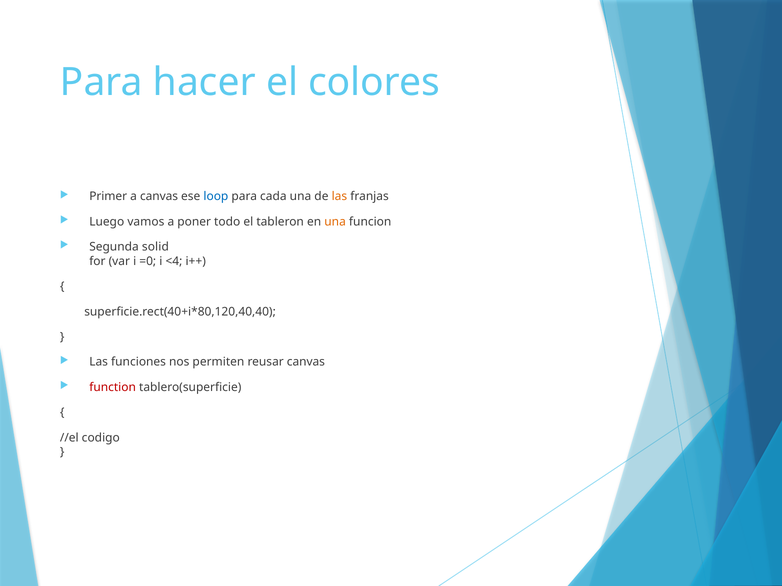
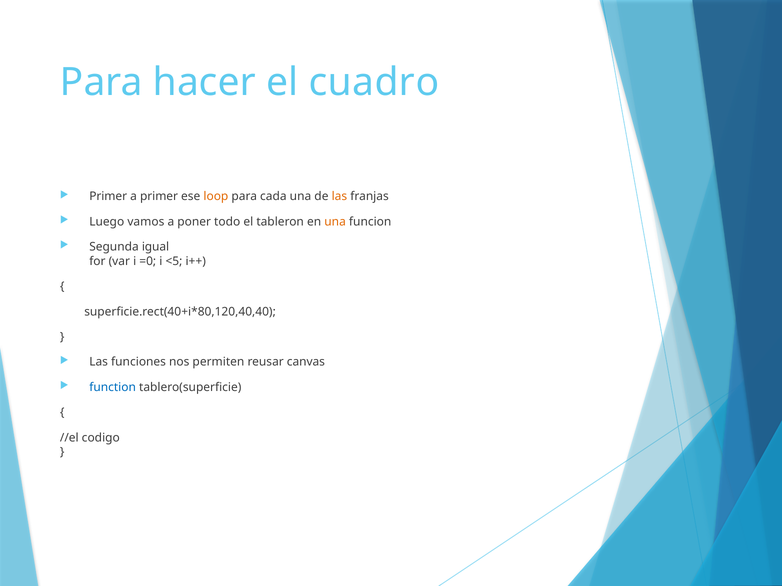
colores: colores -> cuadro (374, 82)
a canvas: canvas -> primer (159, 197)
loop colour: blue -> orange (216, 197)
solid: solid -> igual (155, 247)
<4: <4 -> <5 (174, 261)
function colour: red -> blue (113, 388)
